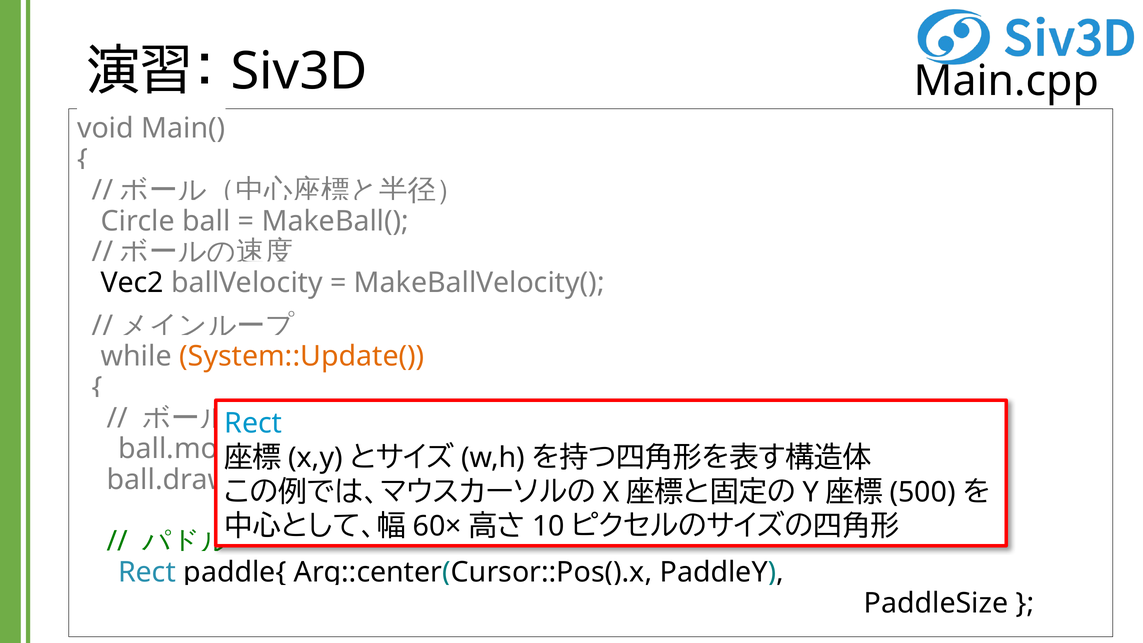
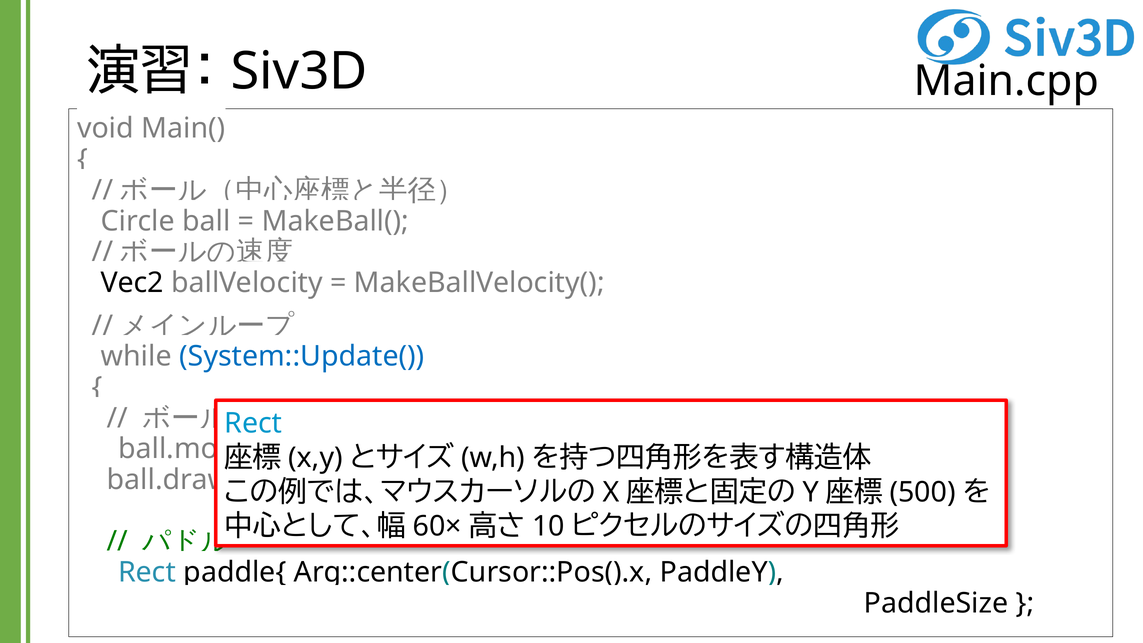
System::Update( colour: orange -> blue (302, 356)
